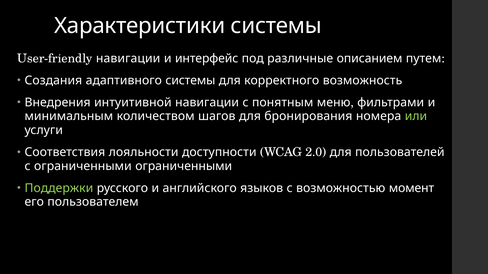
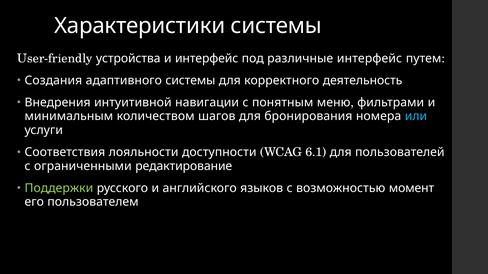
User-friendly навигации: навигации -> устройства (128, 59)
различные описанием: описанием -> интерфейс (369, 59)
возможность: возможность -> деятельность (363, 81)
или colour: light green -> light blue (416, 117)
2.0: 2.0 -> 6.1 (316, 152)
ограниченными ограниченными: ограниченными -> редактирование (184, 166)
